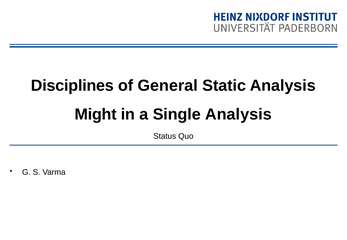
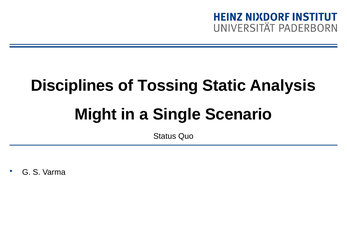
General: General -> Tossing (168, 86)
Single Analysis: Analysis -> Scenario (239, 115)
